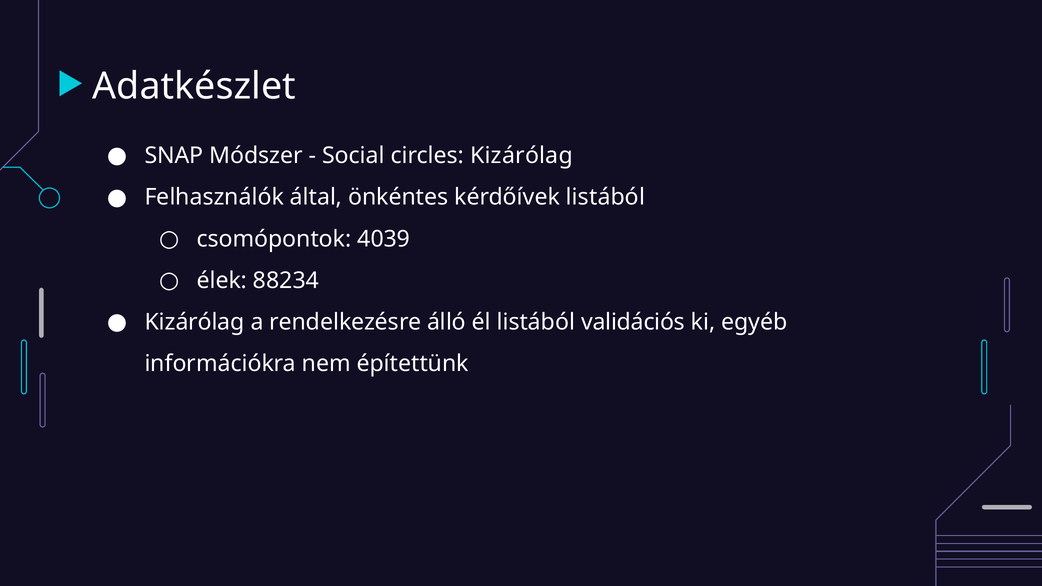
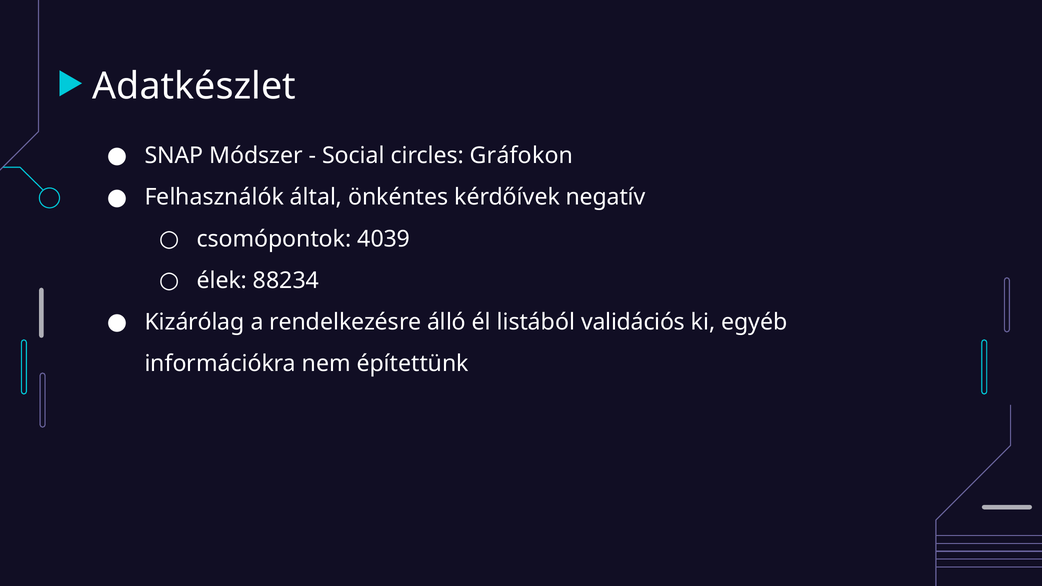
circles Kizárólag: Kizárólag -> Gráfokon (522, 156)
kérdőívek listából: listából -> negatív (606, 197)
